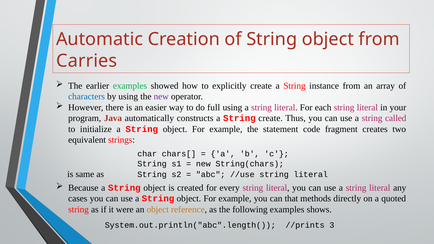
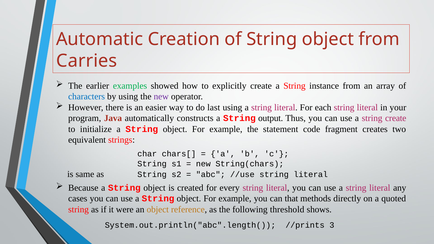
full: full -> last (214, 108)
String create: create -> output (271, 118)
string called: called -> create (396, 118)
following examples: examples -> threshold (287, 210)
